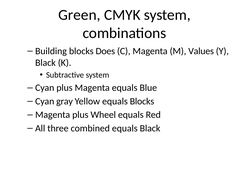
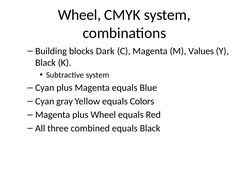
Green: Green -> Wheel (80, 15)
Does: Does -> Dark (105, 51)
equals Blocks: Blocks -> Colors (142, 102)
